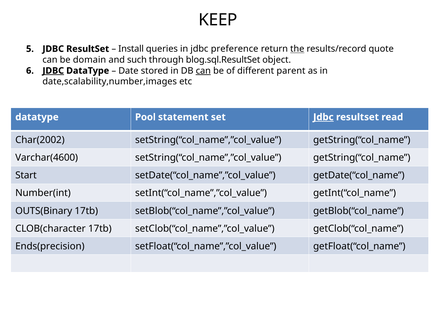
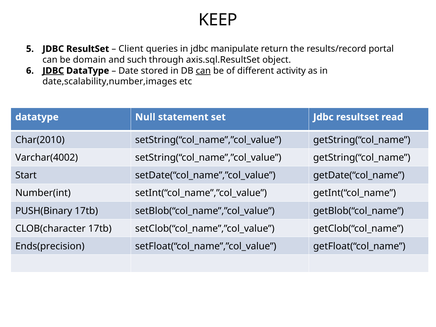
Install: Install -> Client (131, 49)
preference: preference -> manipulate (235, 49)
the underline: present -> none (297, 49)
quote: quote -> portal (381, 49)
blog.sql.ResultSet: blog.sql.ResultSet -> axis.sql.ResultSet (223, 60)
parent: parent -> activity (291, 71)
Pool: Pool -> Null (145, 117)
Jdbc underline: present -> none (323, 117)
Char(2002: Char(2002 -> Char(2010 (40, 140)
Varchar(4600: Varchar(4600 -> Varchar(4002 (47, 158)
OUTS(Binary: OUTS(Binary -> PUSH(Binary (44, 211)
